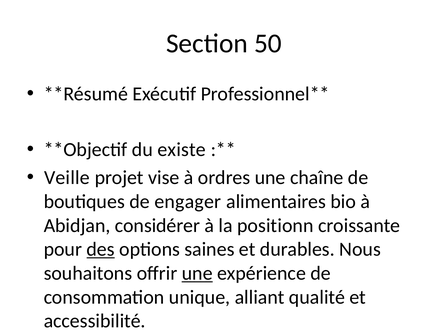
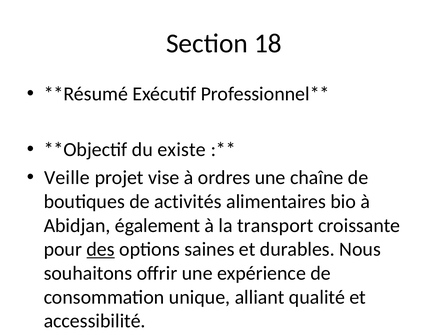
50: 50 -> 18 (268, 43)
engager: engager -> activités (188, 202)
considérer: considérer -> également (157, 225)
positionn: positionn -> transport (275, 225)
une underline: present -> none (197, 273)
